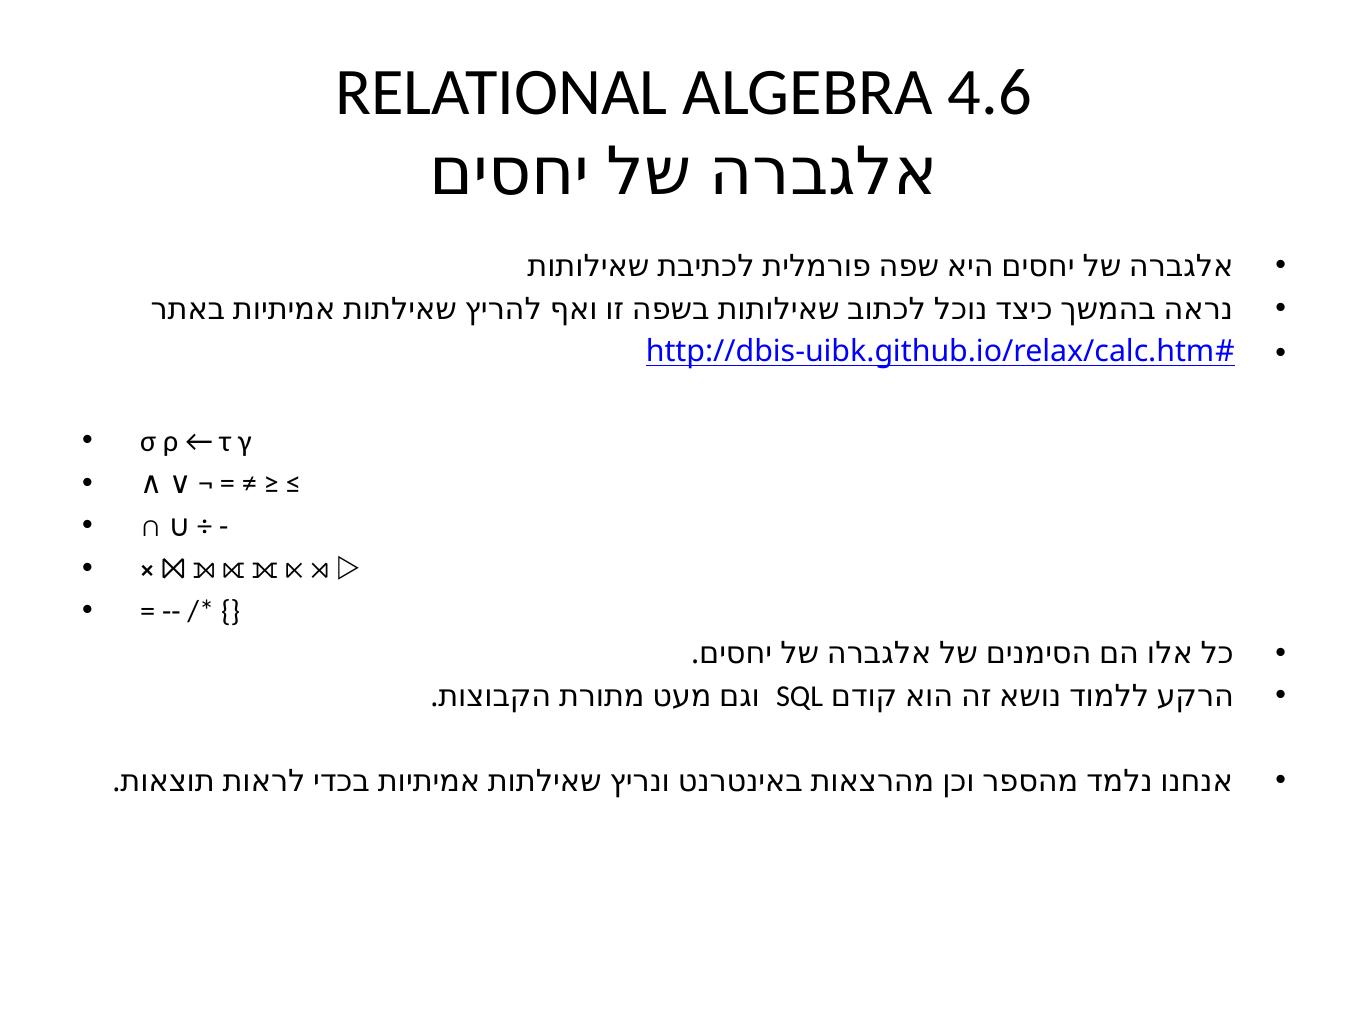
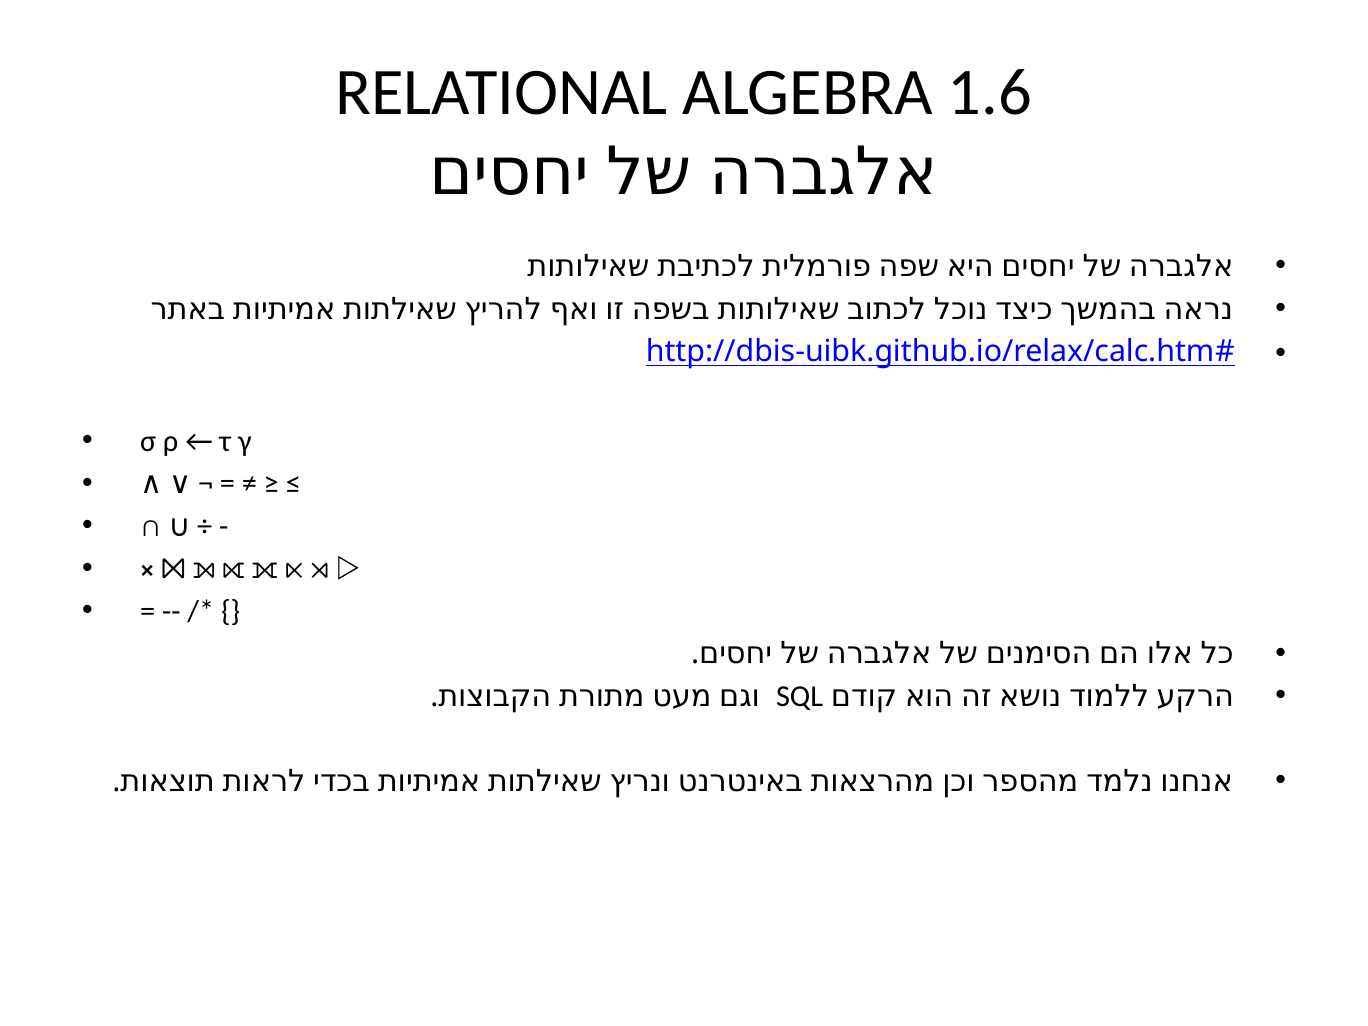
4.6: 4.6 -> 1.6 (990, 92)
